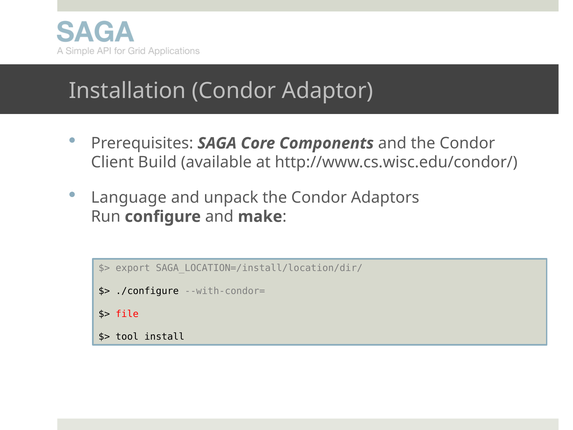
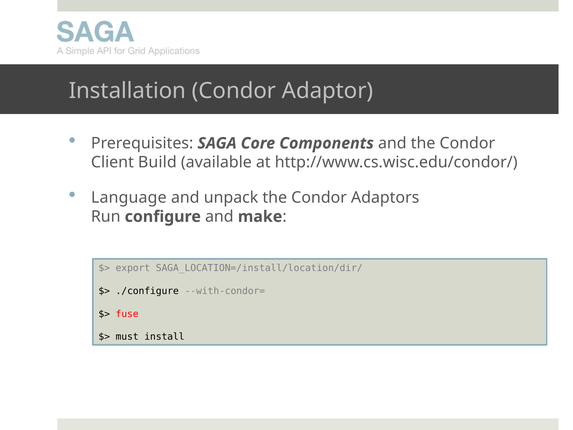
file: file -> fuse (127, 314)
tool: tool -> must (127, 337)
